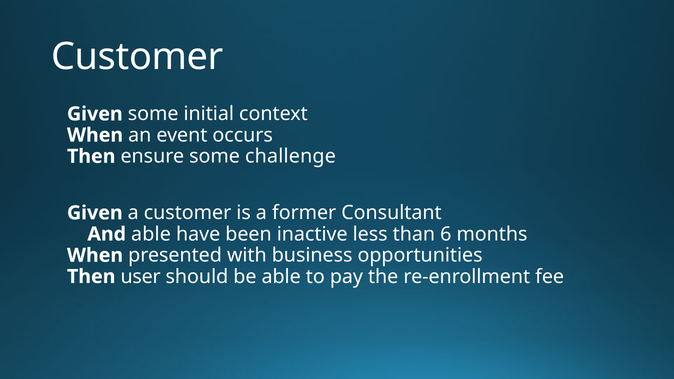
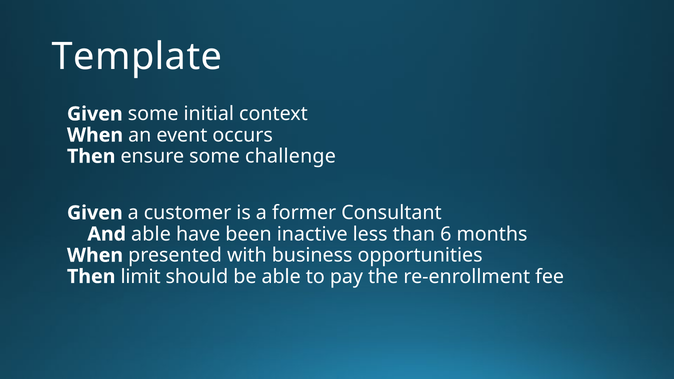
Customer: Customer -> Template (137, 57)
user: user -> limit (141, 277)
